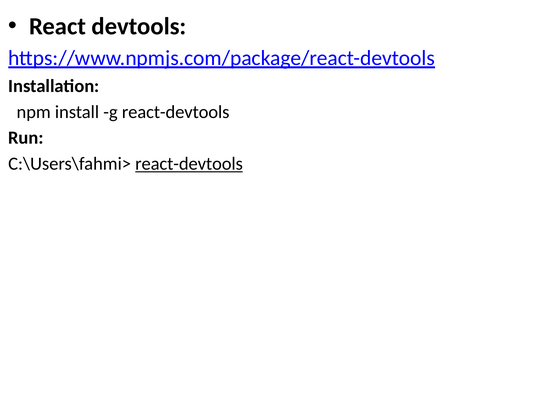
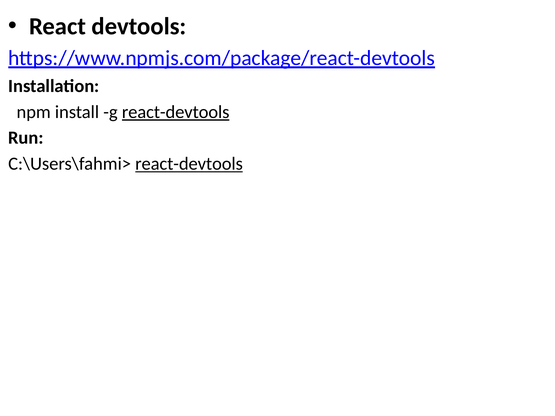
react-devtools underline: none -> present (176, 112)
